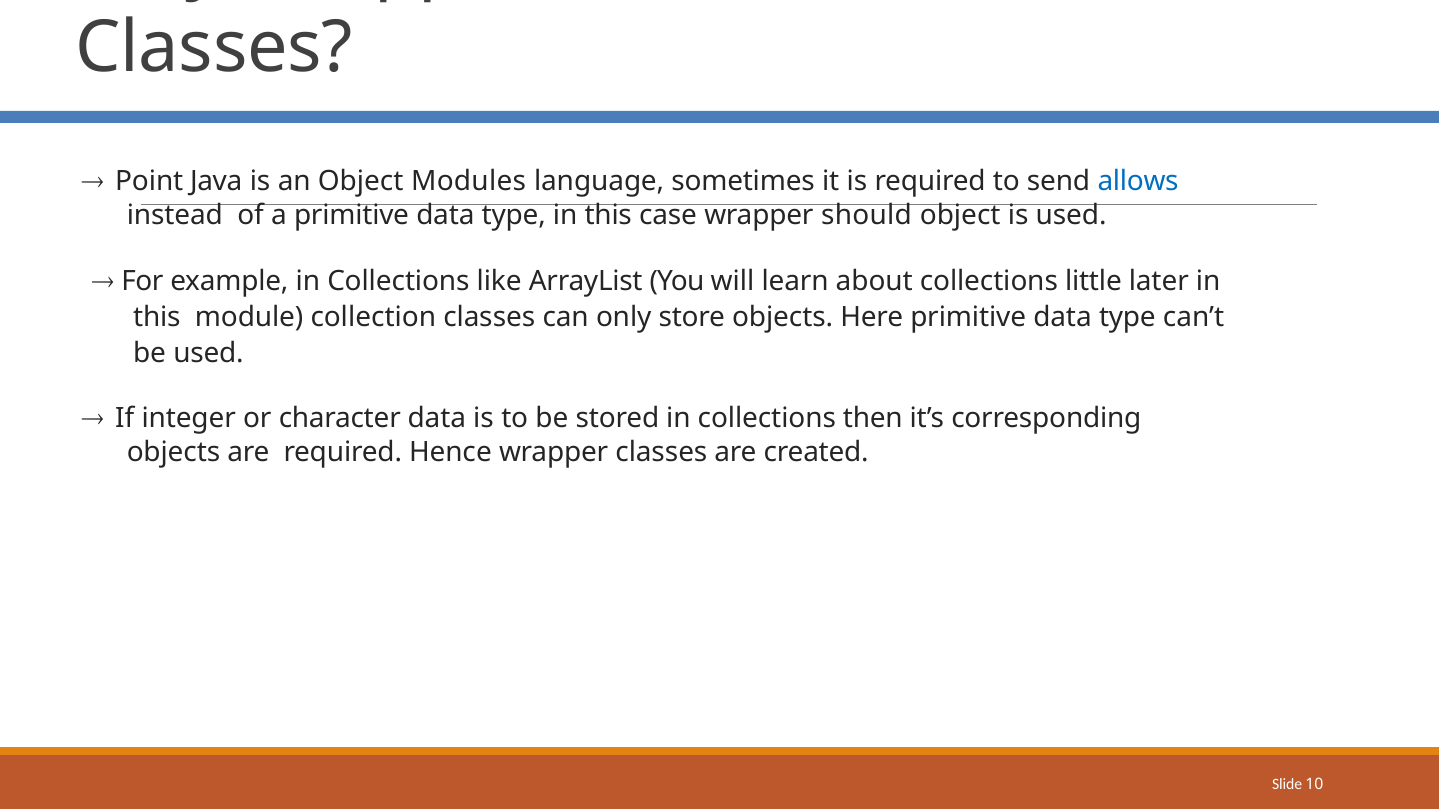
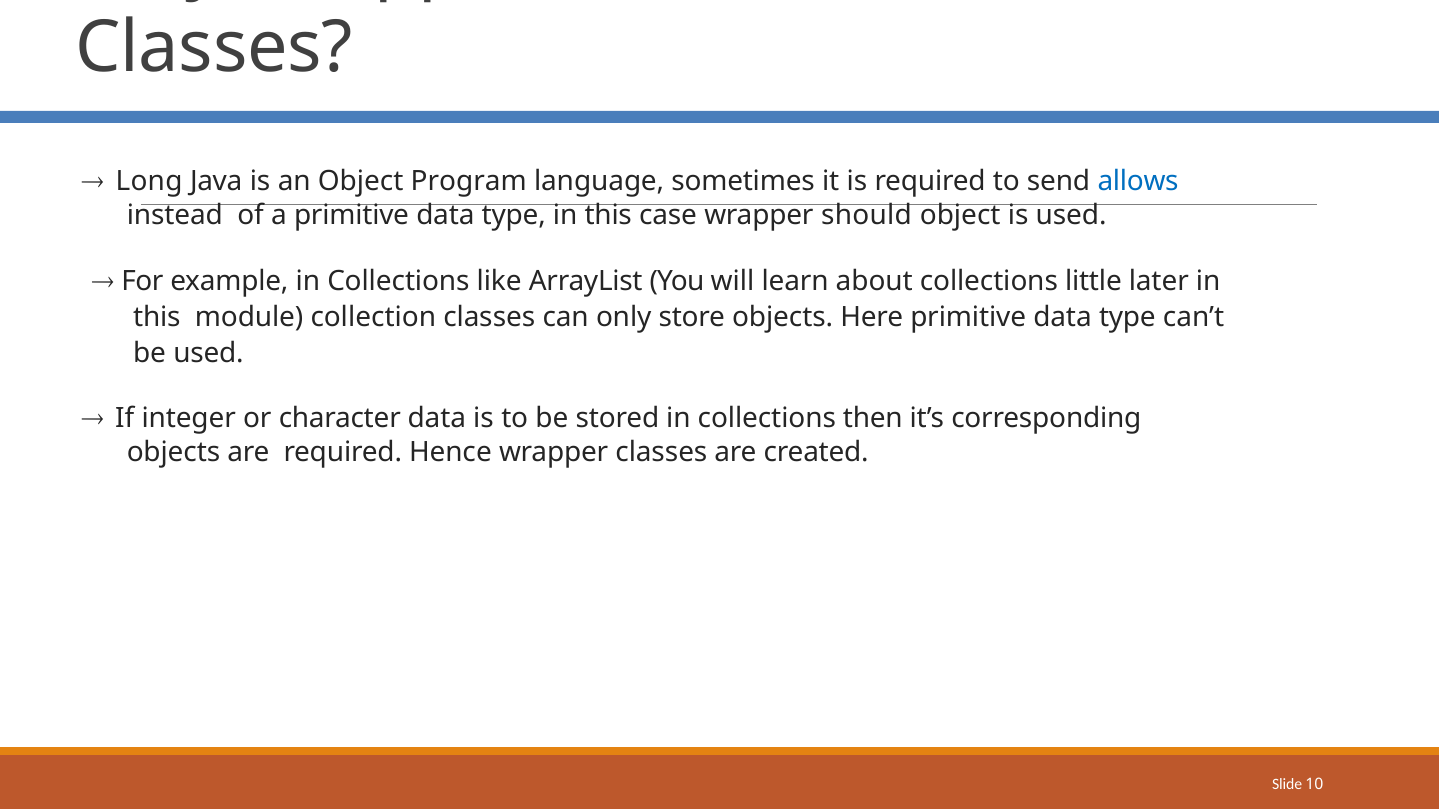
Point: Point -> Long (149, 182)
Modules: Modules -> Program (469, 182)
